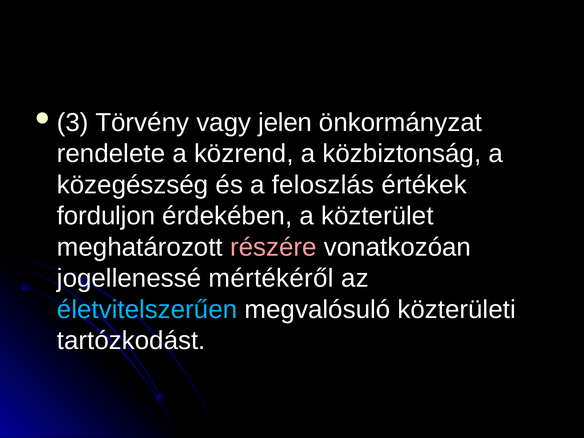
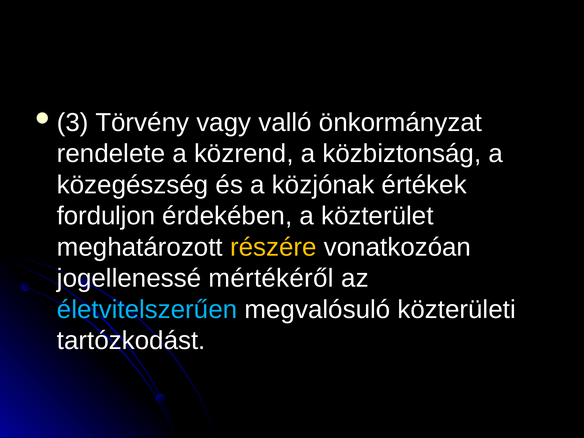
jelen: jelen -> valló (285, 123)
feloszlás: feloszlás -> közjónak (323, 185)
részére colour: pink -> yellow (273, 247)
